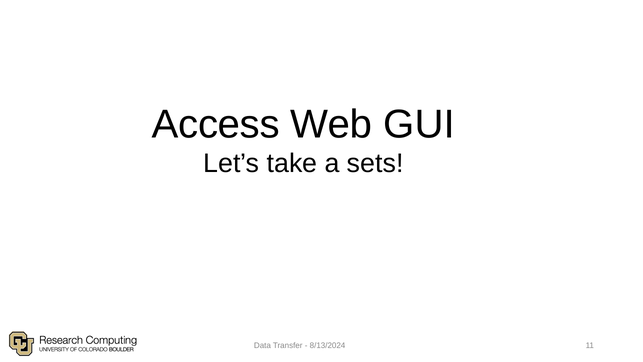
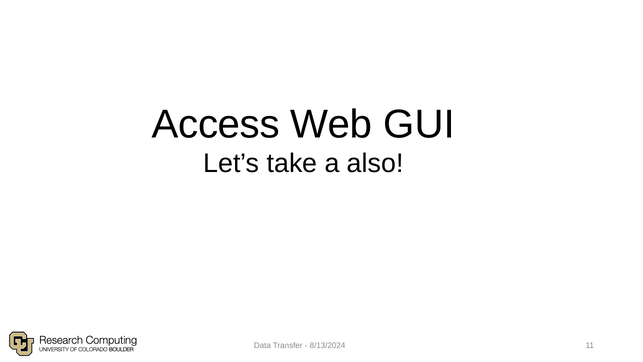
sets: sets -> also (375, 163)
